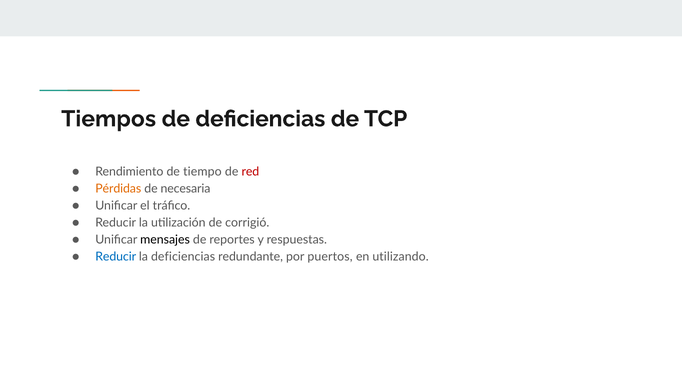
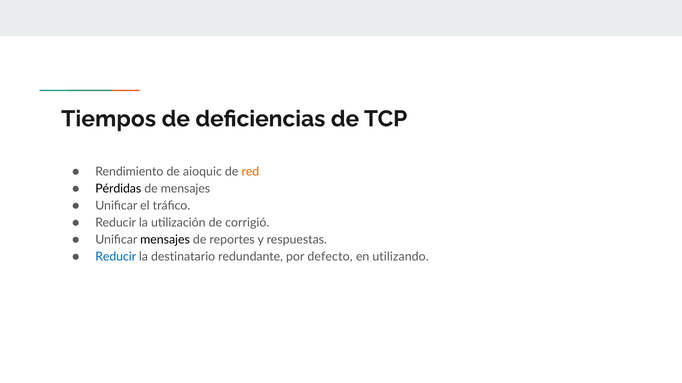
tiempo: tiempo -> aioquic (202, 172)
red colour: red -> orange (250, 172)
Pérdidas colour: orange -> black (118, 189)
de necesaria: necesaria -> mensajes (185, 189)
la deficiencias: deficiencias -> destinatario (183, 257)
puertos: puertos -> defecto (330, 257)
